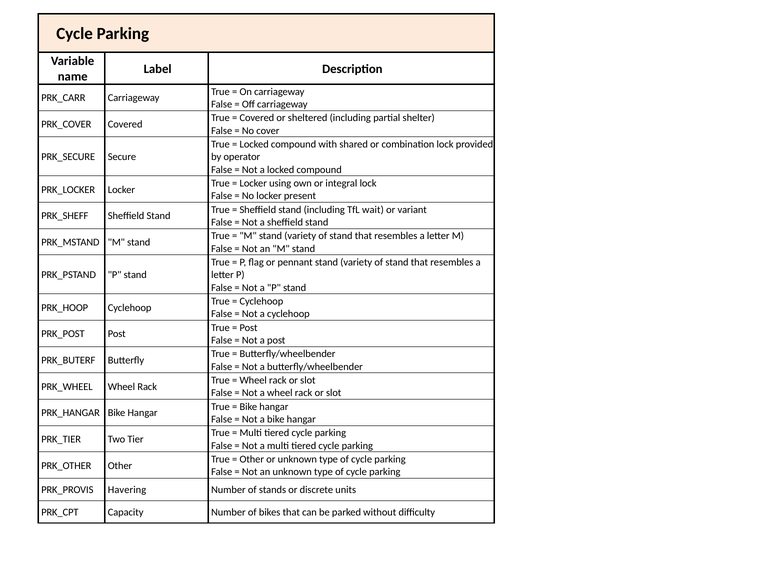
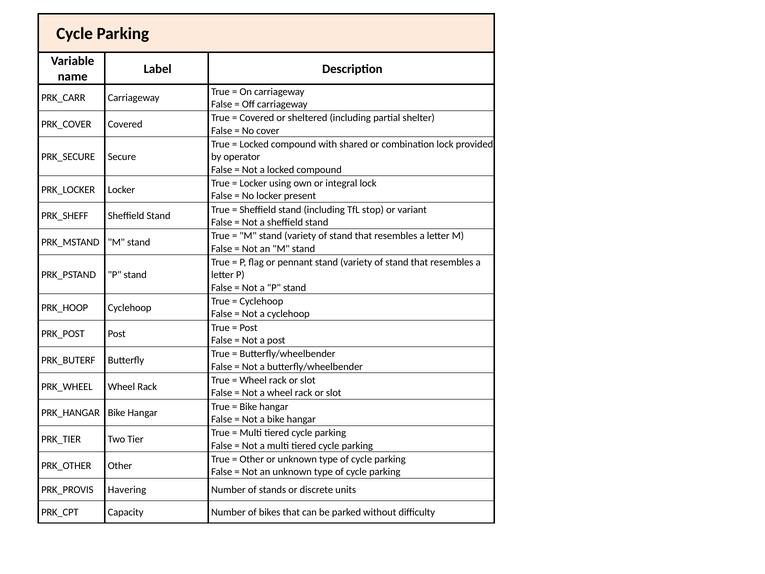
wait: wait -> stop (373, 210)
